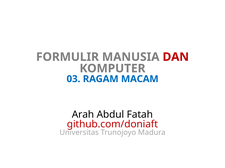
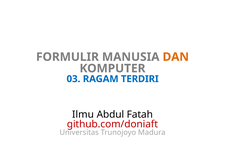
DAN colour: red -> orange (176, 57)
MACAM: MACAM -> TERDIRI (140, 79)
Arah: Arah -> Ilmu (83, 115)
